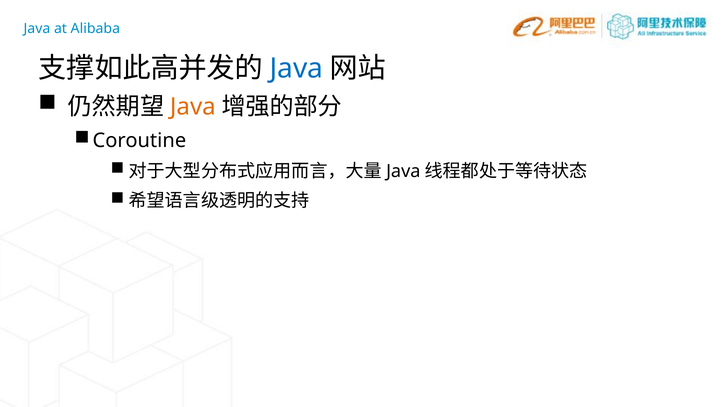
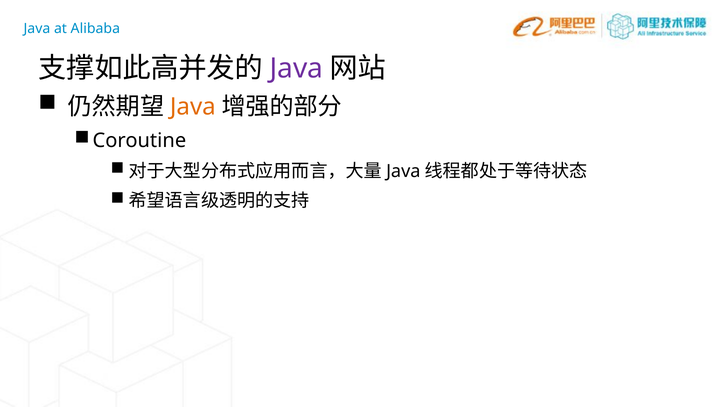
Java colour: blue -> purple (296, 68)
